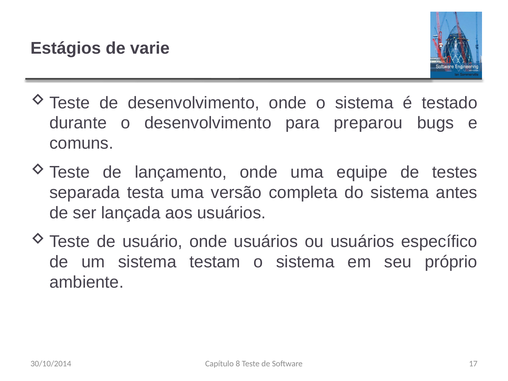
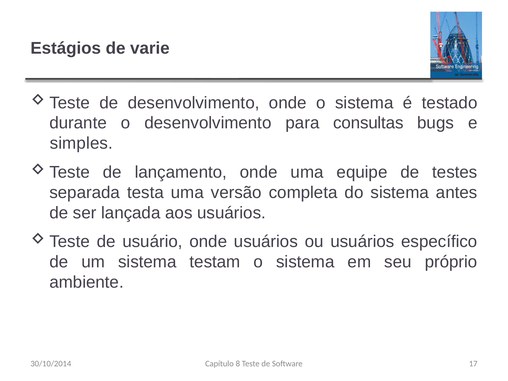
preparou: preparou -> consultas (368, 123)
comuns: comuns -> simples (81, 143)
